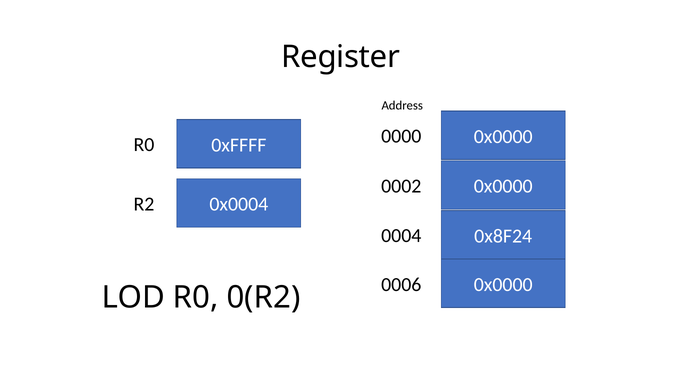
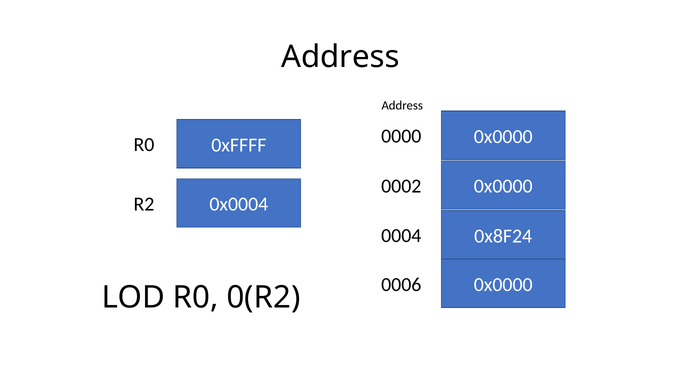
Register: Register -> Address (340, 57)
